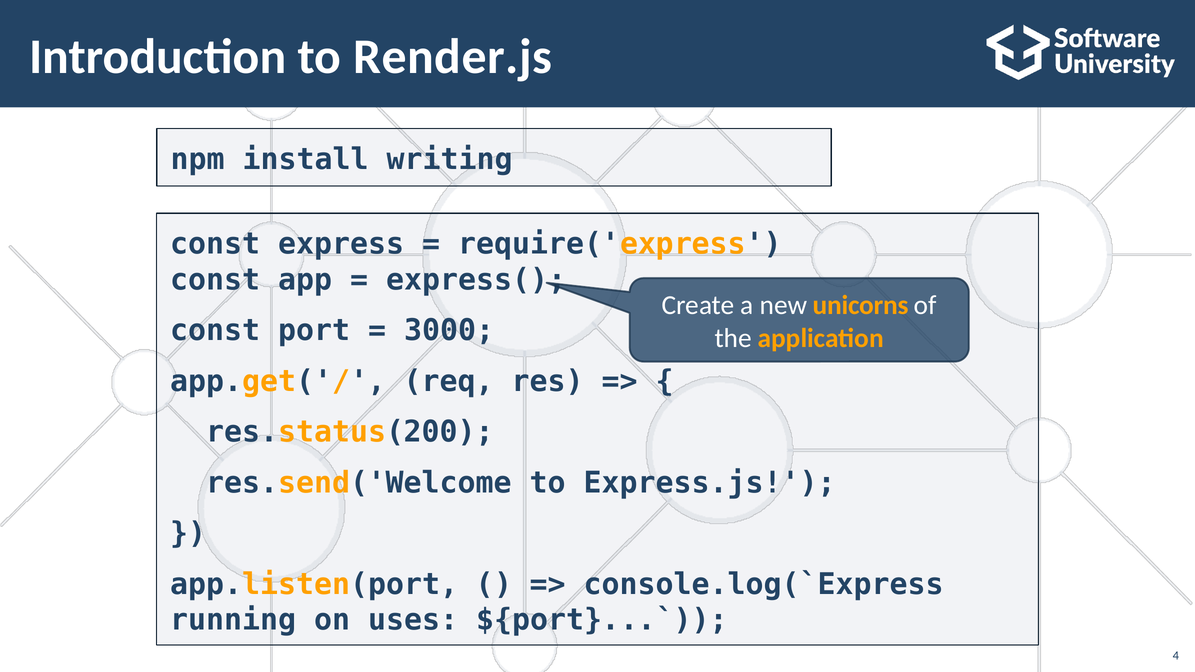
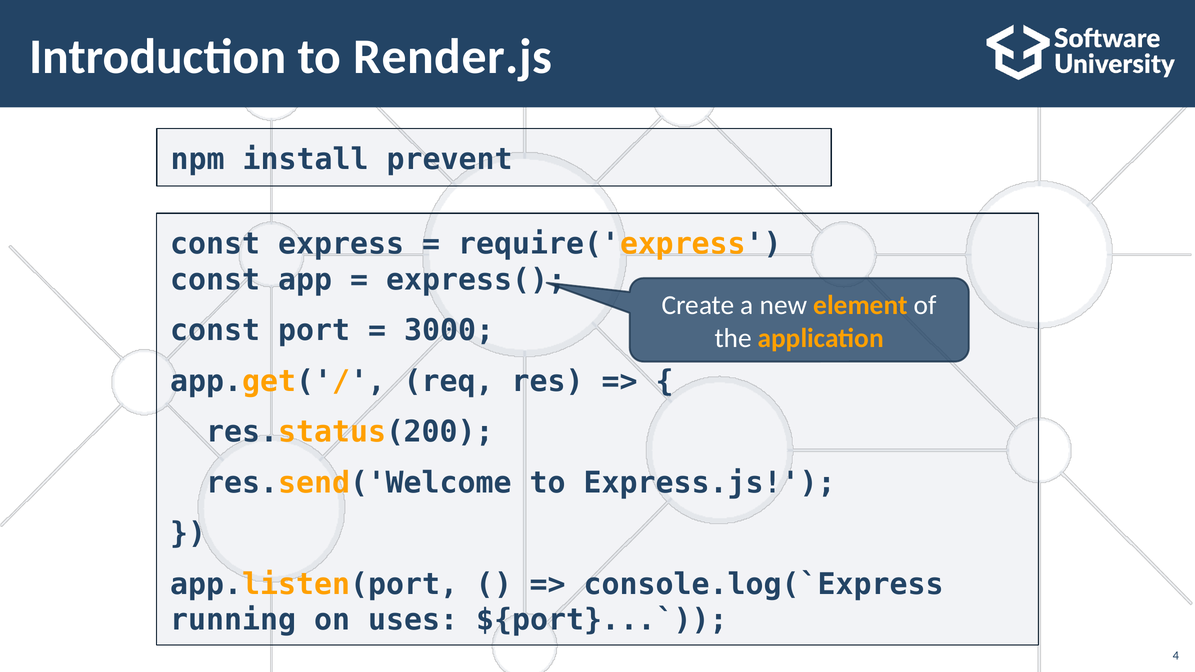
writing: writing -> prevent (450, 159)
unicorns: unicorns -> element (861, 305)
